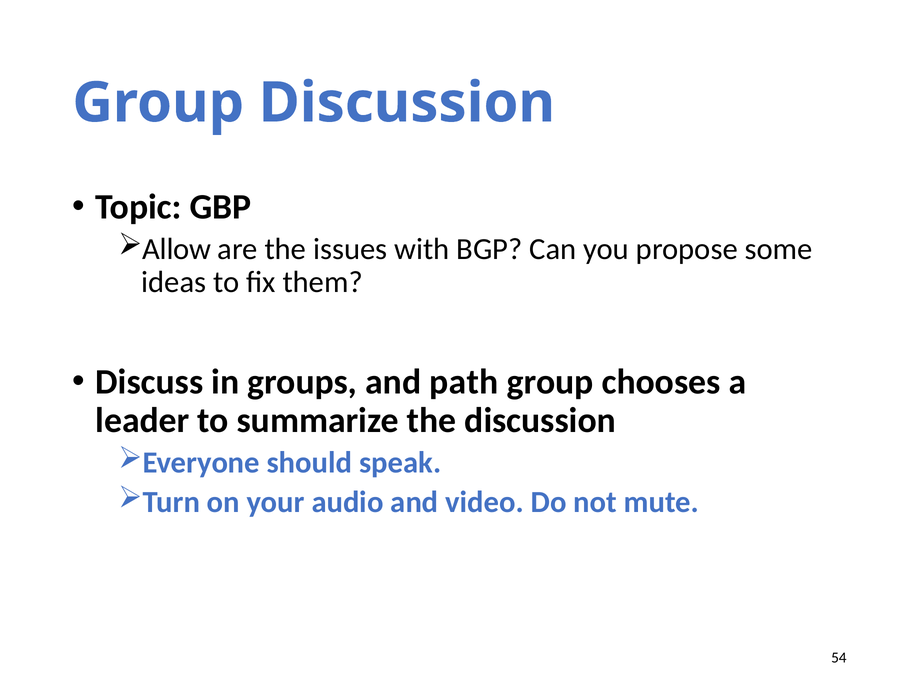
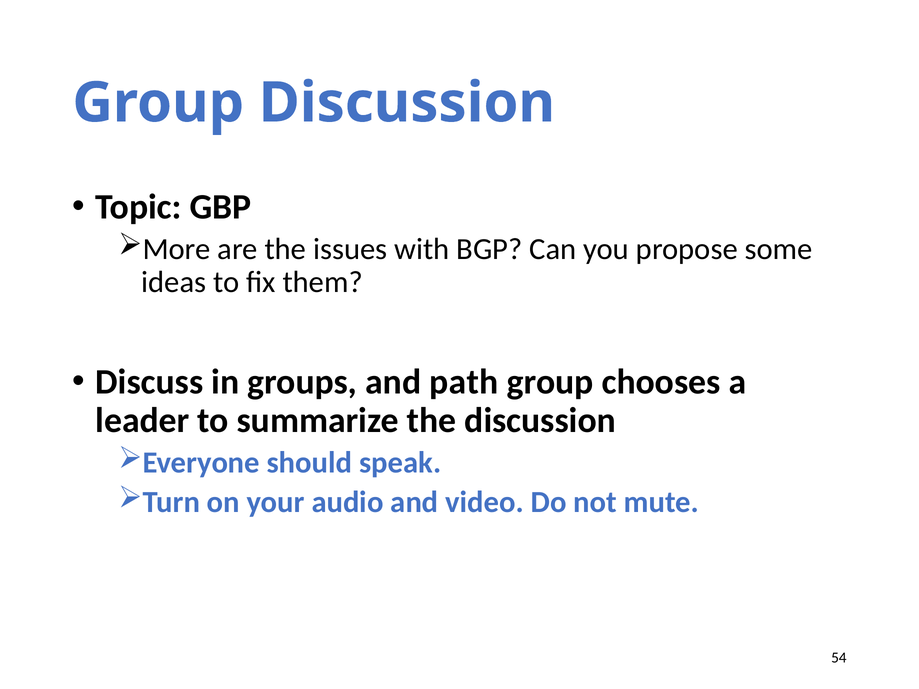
Allow: Allow -> More (177, 249)
